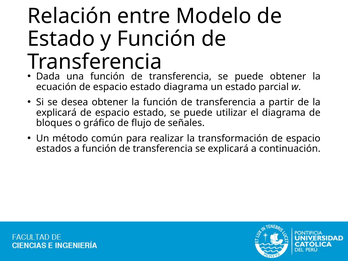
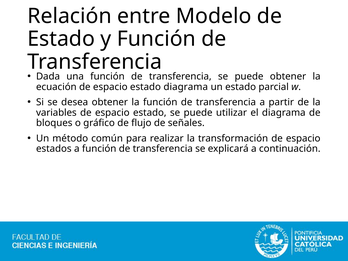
explicará: explicará -> variables (56, 113)
